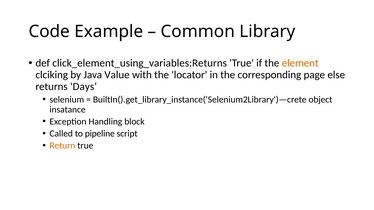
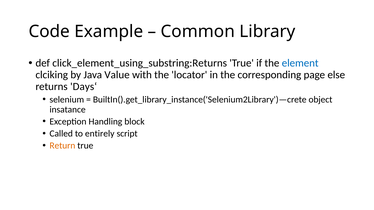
click_element_using_variables:Returns: click_element_using_variables:Returns -> click_element_using_substring:Returns (140, 63)
element colour: orange -> blue (300, 63)
pipeline: pipeline -> entirely (100, 134)
